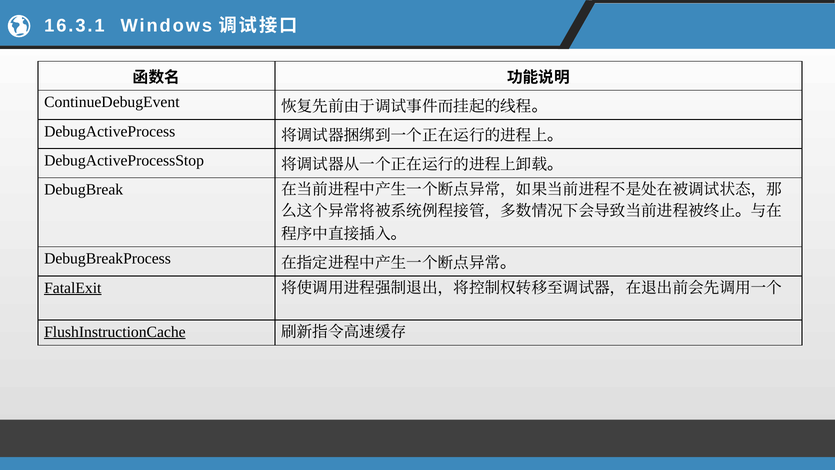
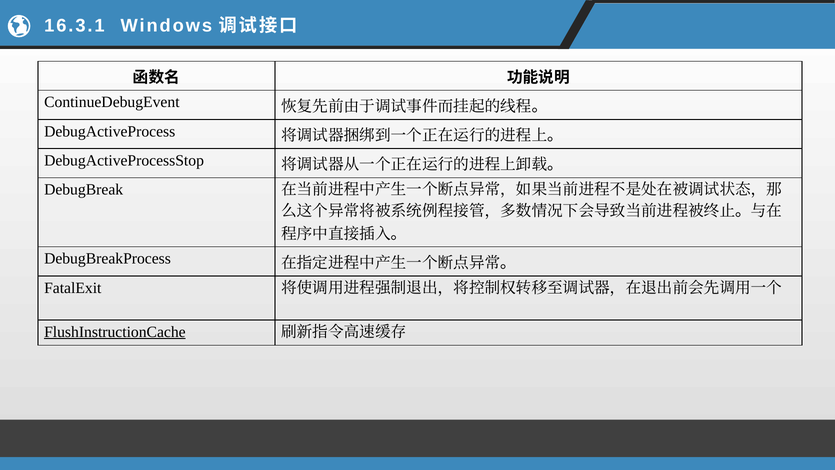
FatalExit underline: present -> none (73, 288)
